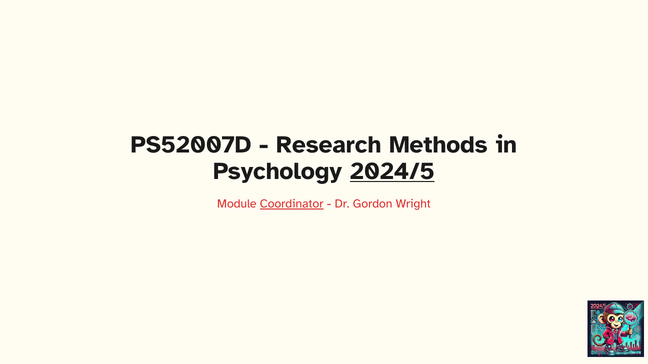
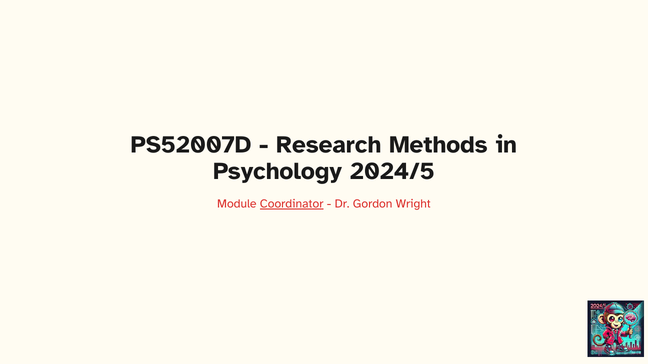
2024/5 underline: present -> none (392, 171)
